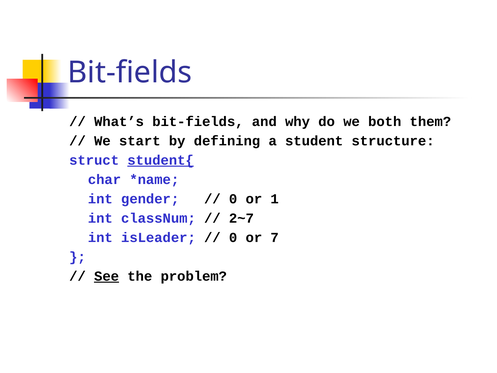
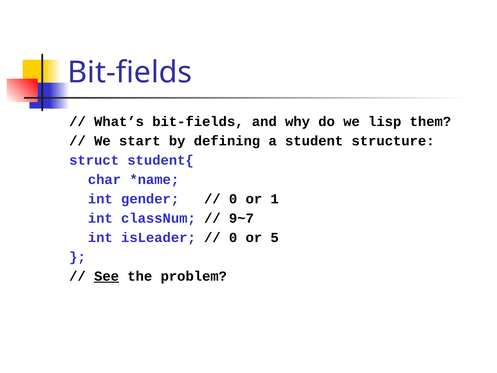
both: both -> lisp (385, 121)
student{ underline: present -> none (161, 160)
2~7: 2~7 -> 9~7 (241, 218)
7: 7 -> 5 (275, 237)
